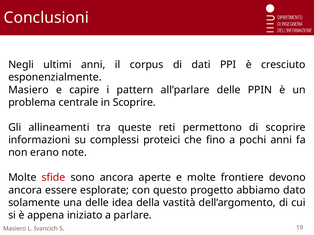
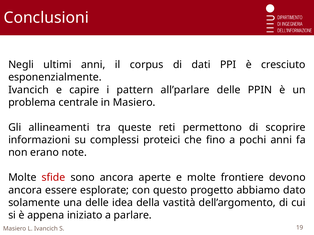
Masiero: Masiero -> Ivancich (29, 90)
in Scoprire: Scoprire -> Masiero (134, 103)
